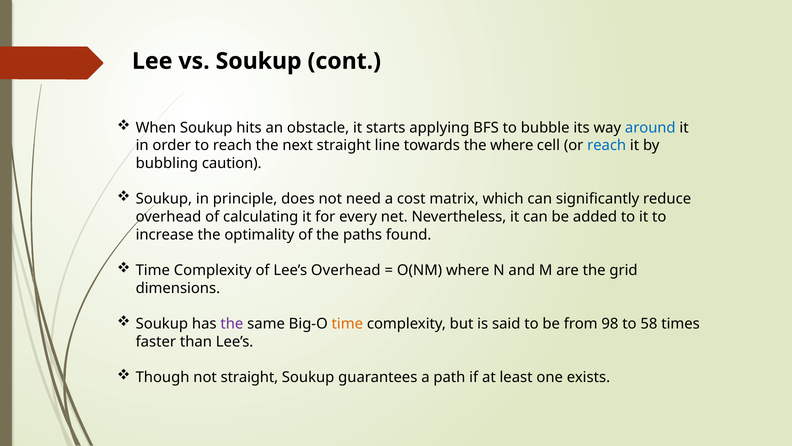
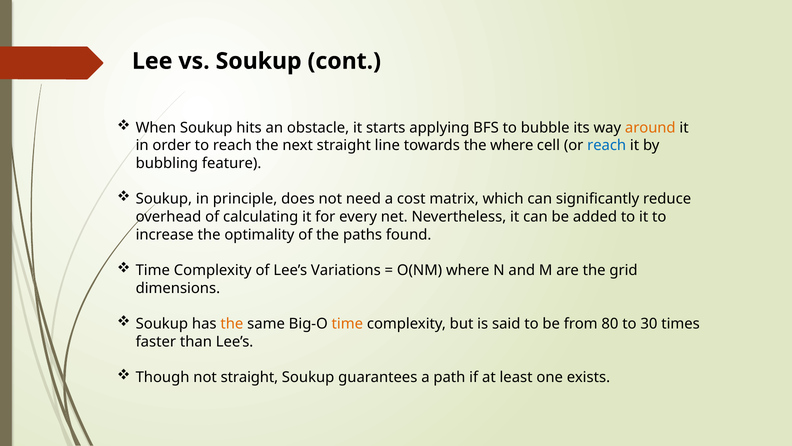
around colour: blue -> orange (650, 127)
caution: caution -> feature (232, 163)
Lee’s Overhead: Overhead -> Variations (346, 270)
the colour: purple -> orange (232, 323)
98: 98 -> 80 (610, 323)
58: 58 -> 30 (649, 323)
